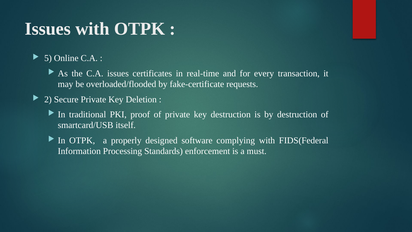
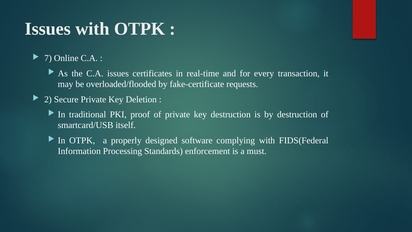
5: 5 -> 7 (48, 58)
